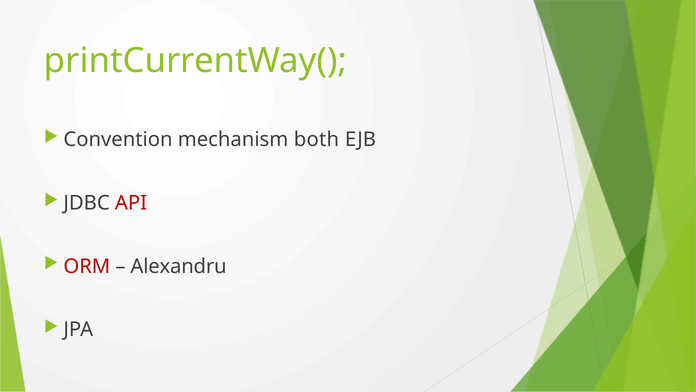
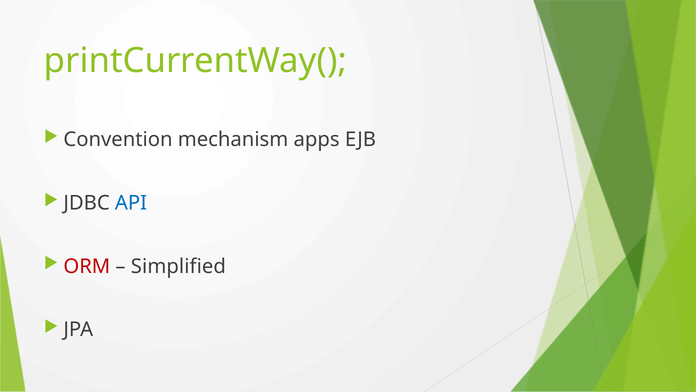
both: both -> apps (317, 140)
API colour: red -> blue (131, 203)
Alexandru: Alexandru -> Simplified (178, 266)
